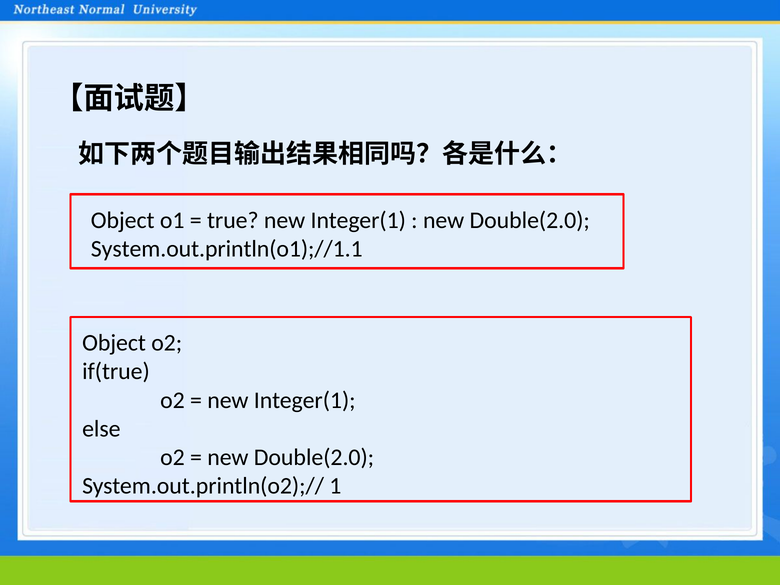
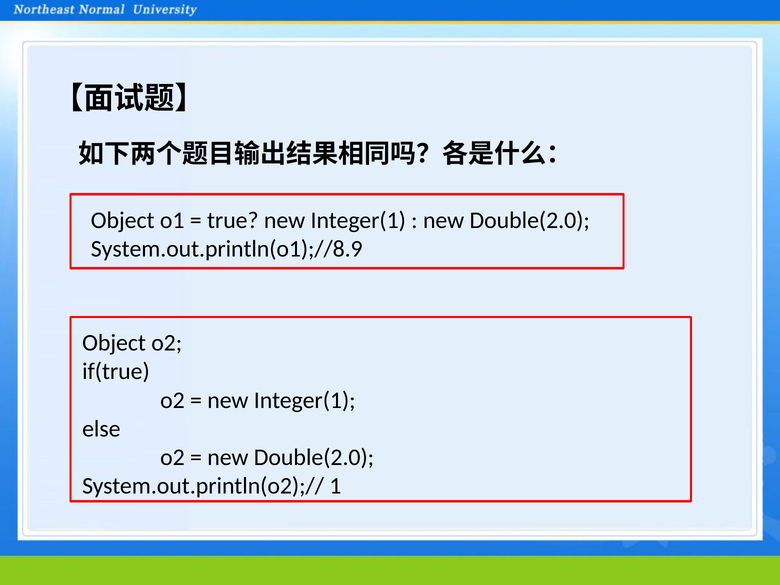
System.out.println(o1);//1.1: System.out.println(o1);//1.1 -> System.out.println(o1);//8.9 (227, 249)
